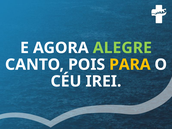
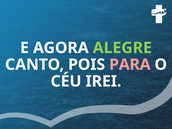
PARA colour: yellow -> pink (130, 65)
